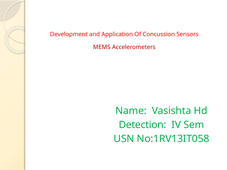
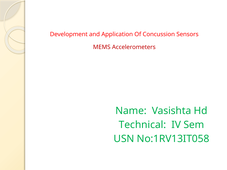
Detection: Detection -> Technical (142, 125)
